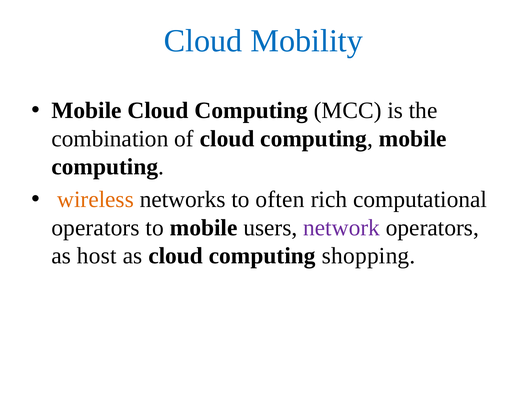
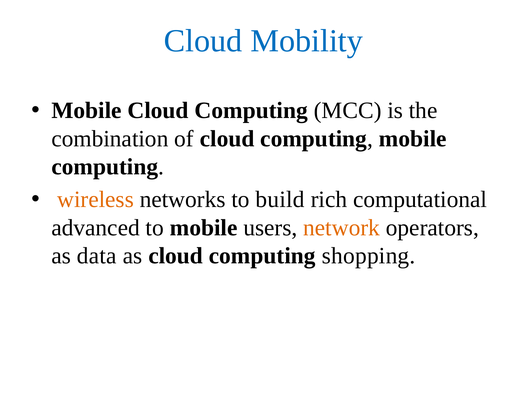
often: often -> build (280, 200)
operators: operators -> advanced (96, 228)
network colour: purple -> orange (342, 228)
host: host -> data (97, 256)
